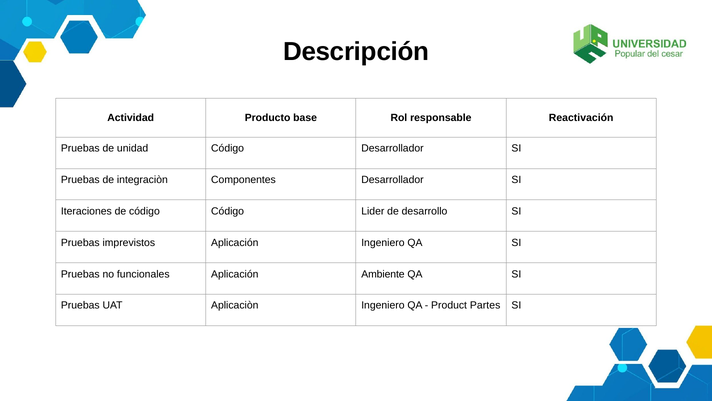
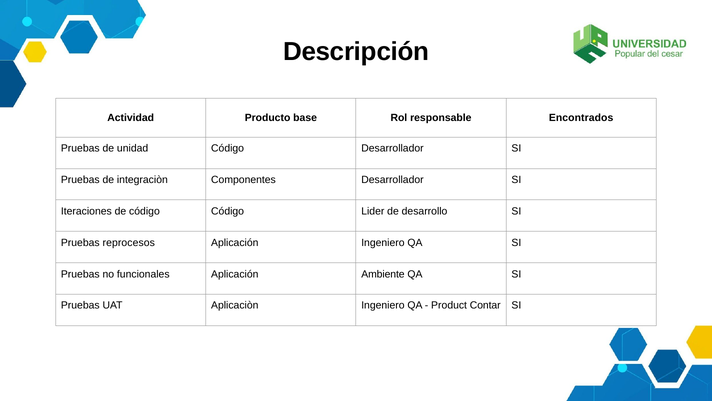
Reactivación: Reactivación -> Encontrados (581, 118)
imprevistos: imprevistos -> reprocesos (129, 242)
Partes: Partes -> Contar (485, 305)
